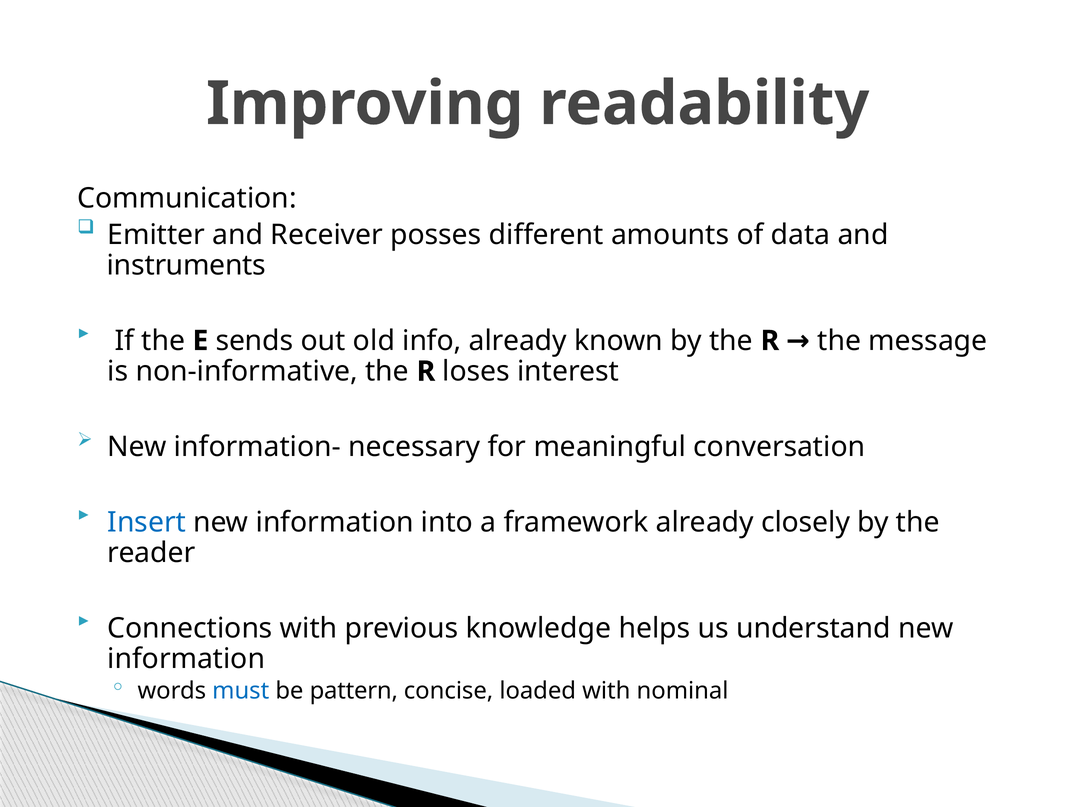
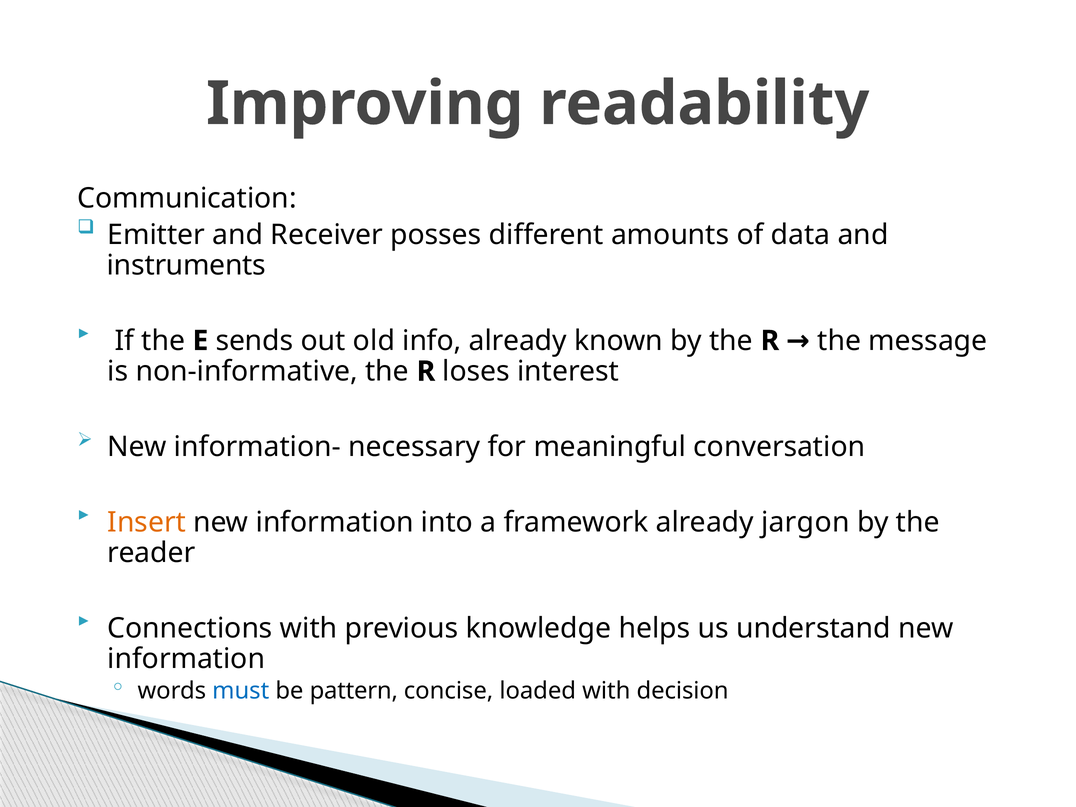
Insert colour: blue -> orange (147, 522)
closely: closely -> jargon (805, 522)
nominal: nominal -> decision (683, 691)
